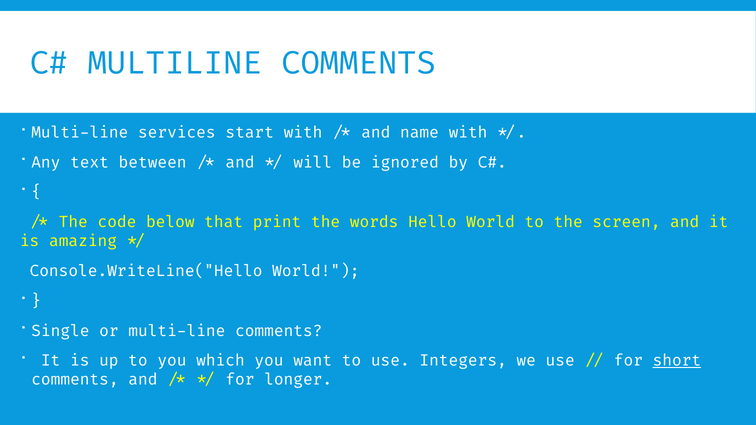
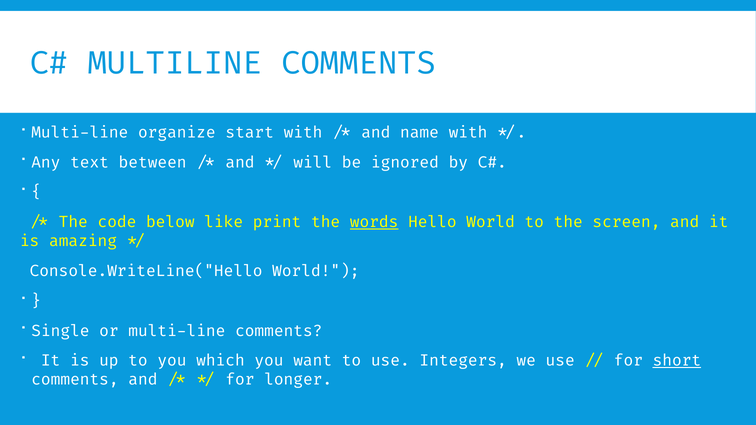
services: services -> organize (177, 133)
that: that -> like (224, 222)
words underline: none -> present (374, 222)
